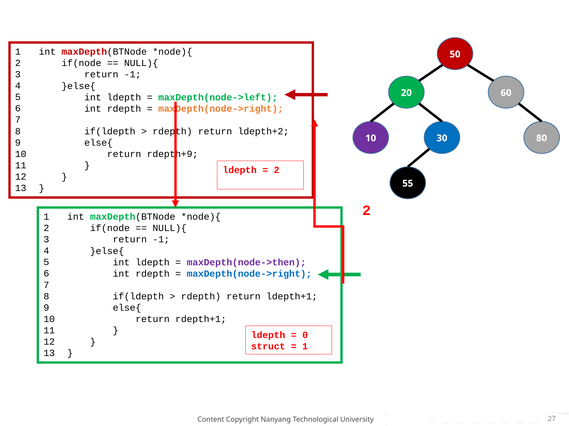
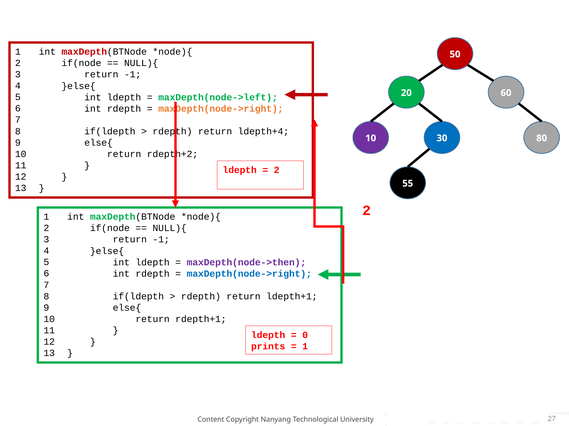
ldepth+2: ldepth+2 -> ldepth+4 (263, 132)
rdepth+9: rdepth+9 -> rdepth+2 (172, 154)
struct: struct -> prints (268, 347)
